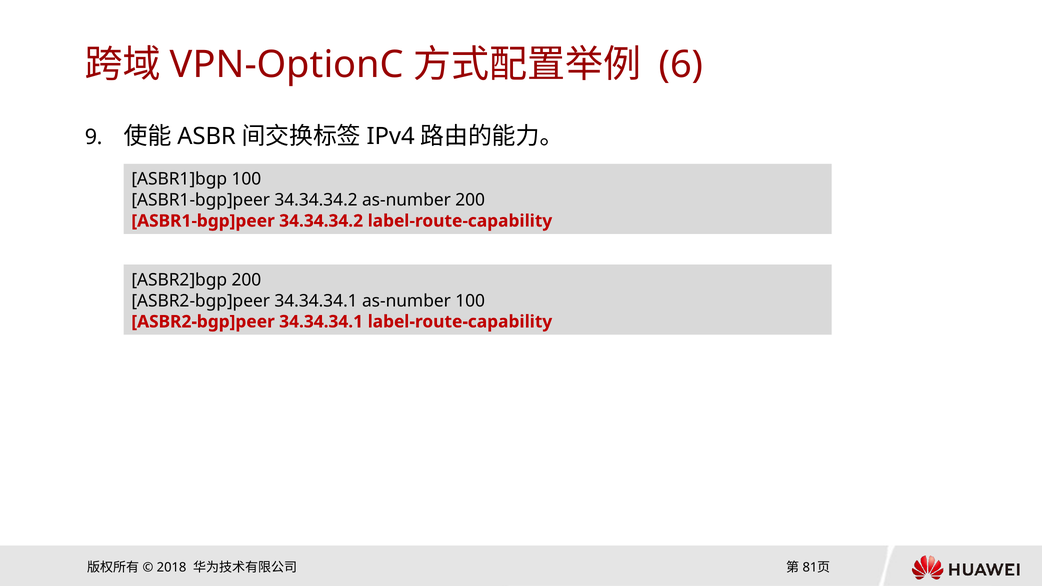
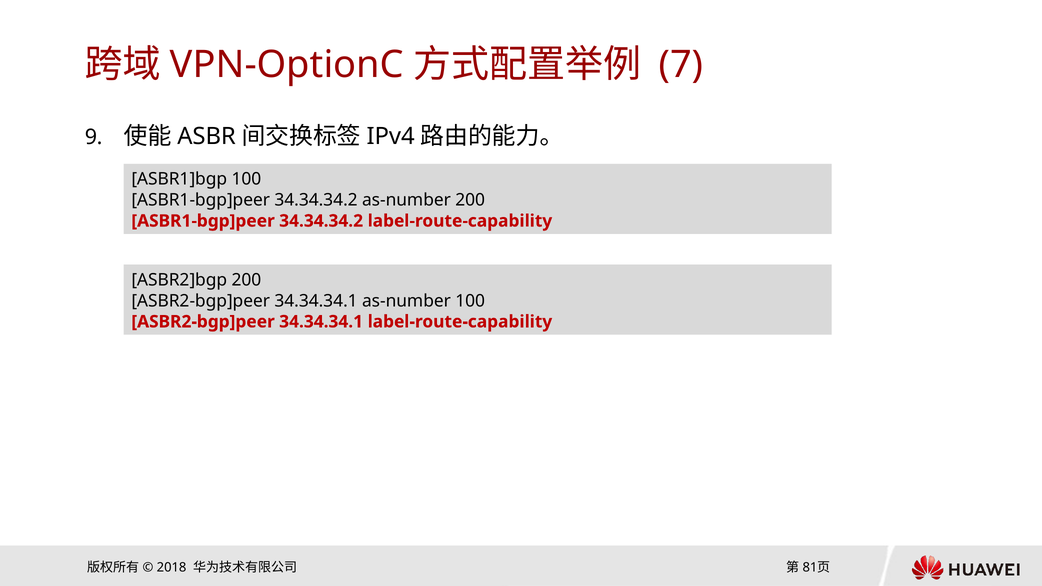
6: 6 -> 7 (681, 65)
